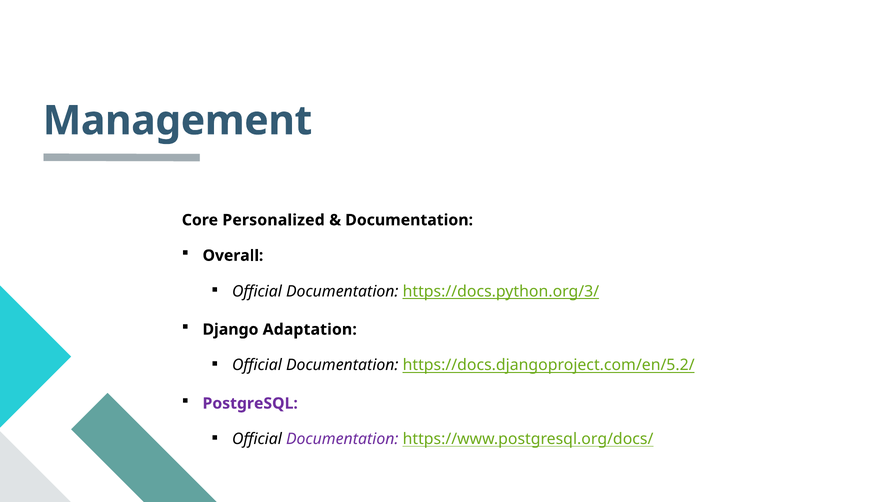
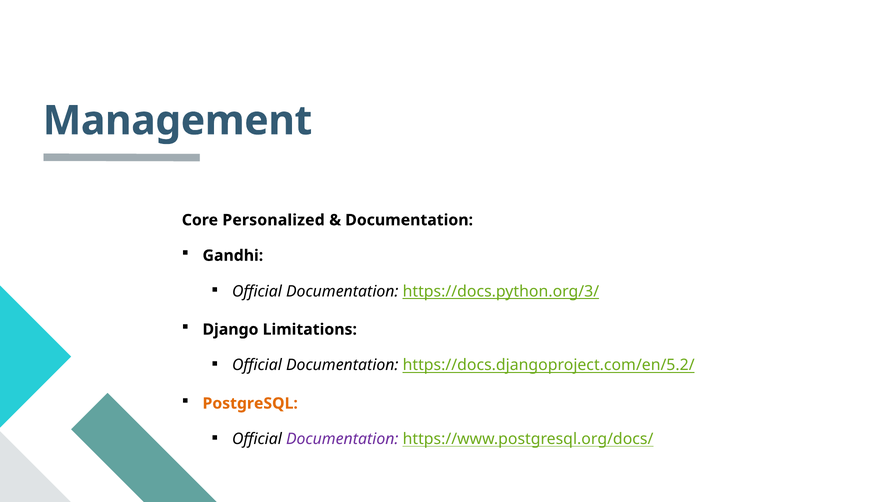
Overall: Overall -> Gandhi (233, 256)
Adaptation: Adaptation -> Limitations (310, 330)
PostgreSQL colour: purple -> orange (250, 404)
